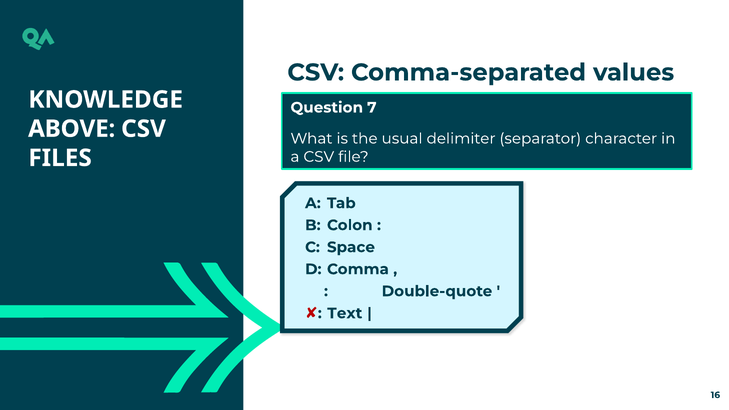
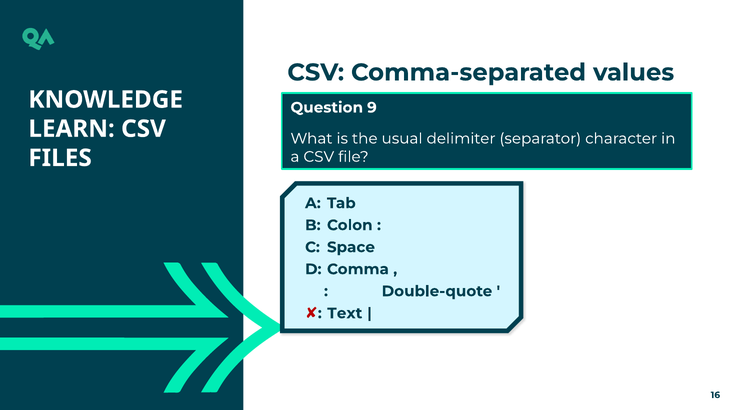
7: 7 -> 9 (372, 108)
ABOVE: ABOVE -> LEARN (72, 129)
